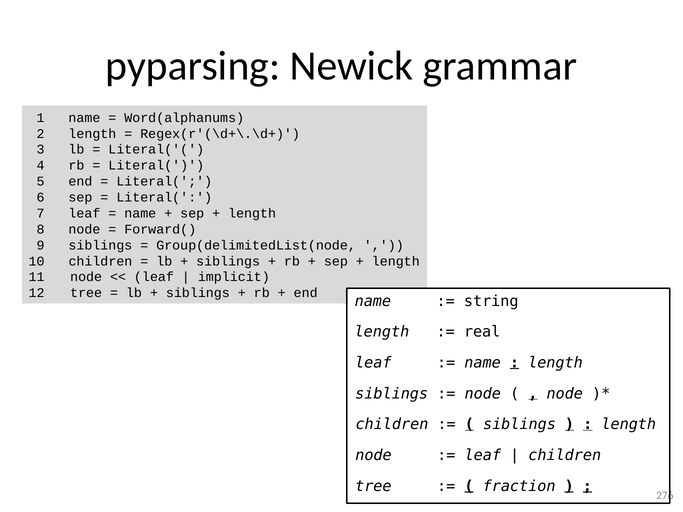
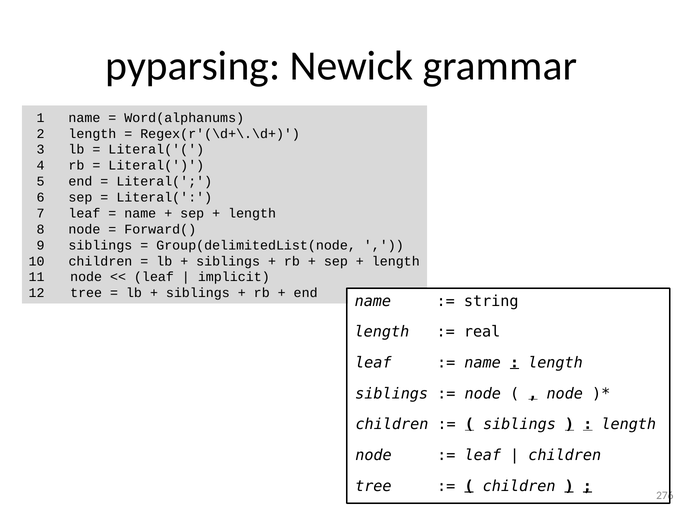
fraction: fraction -> children (519, 486)
